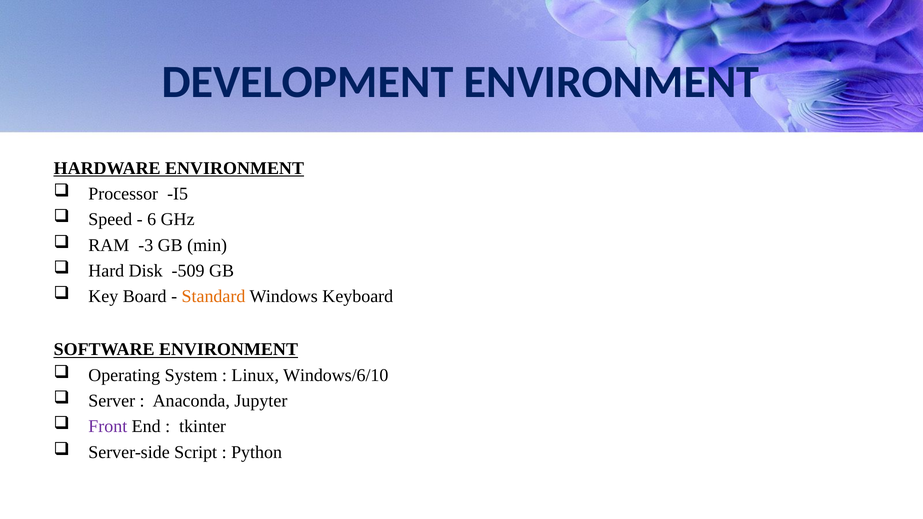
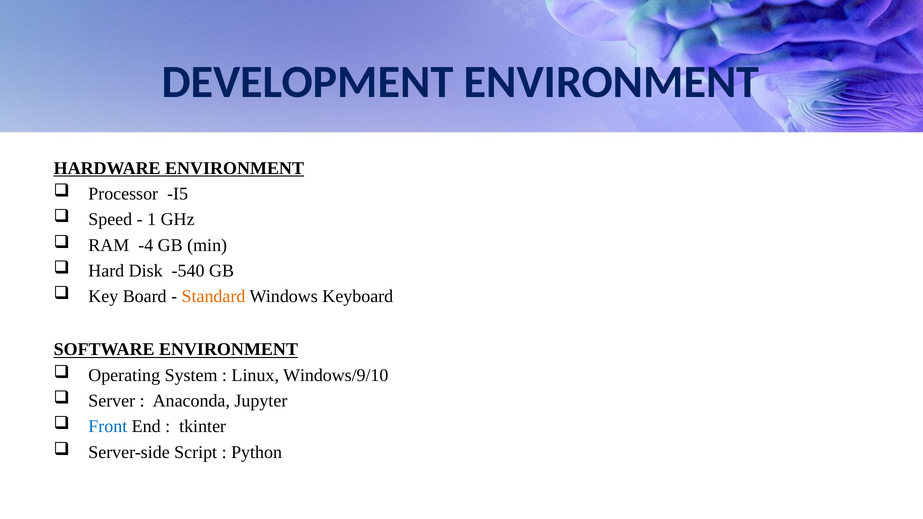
6: 6 -> 1 (152, 220)
-3: -3 -> -4 (146, 245)
-509: -509 -> -540 (188, 271)
Windows/6/10: Windows/6/10 -> Windows/9/10 (336, 375)
Front colour: purple -> blue (108, 427)
